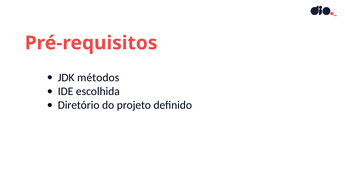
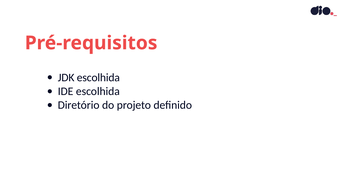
JDK métodos: métodos -> escolhida (98, 78)
